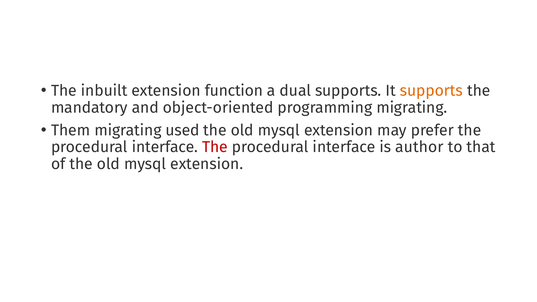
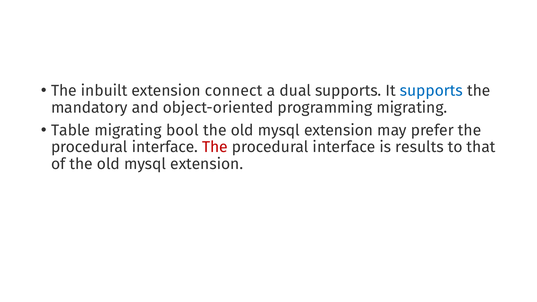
function: function -> connect (234, 91)
supports colour: orange -> blue (431, 91)
Them: Them -> Table (71, 130)
used: used -> bool (182, 130)
author: author -> results (420, 147)
